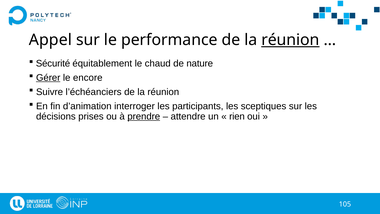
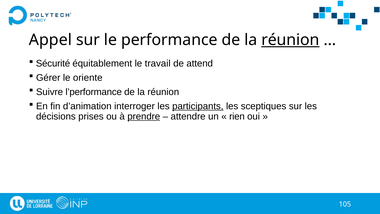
chaud: chaud -> travail (158, 63)
nature: nature -> attend (200, 63)
Gérer underline: present -> none (48, 78)
encore: encore -> oriente (88, 78)
l’échéanciers: l’échéanciers -> l’performance (94, 92)
participants underline: none -> present (198, 106)
